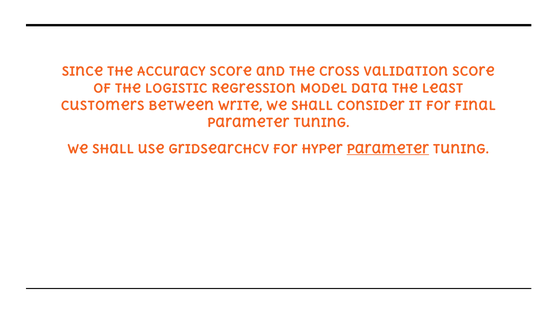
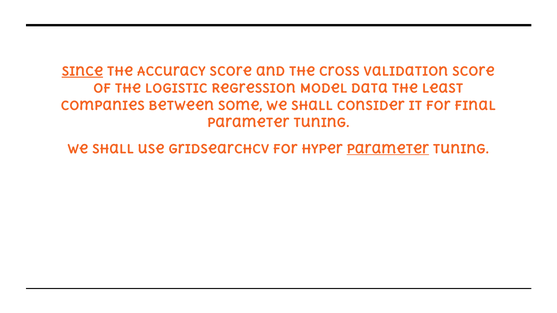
Since underline: none -> present (82, 72)
customers: customers -> companies (103, 106)
write: write -> some (240, 106)
